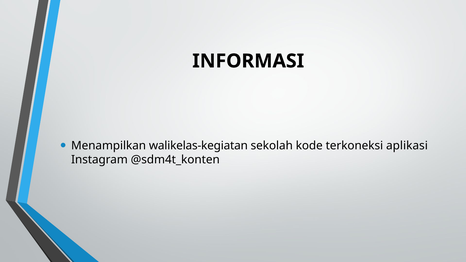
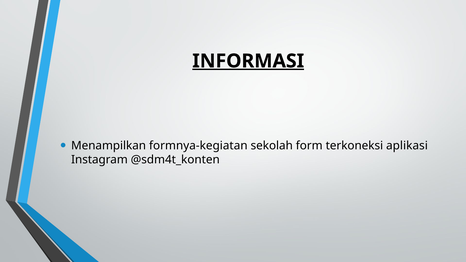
INFORMASI underline: none -> present (248, 61)
walikelas-kegiatan: walikelas-kegiatan -> formnya-kegiatan (198, 146)
kode: kode -> form (309, 146)
